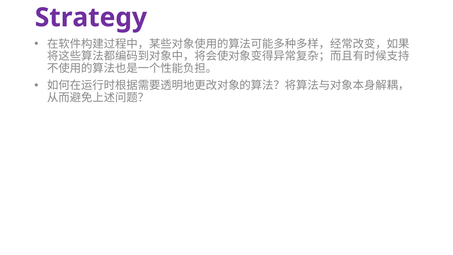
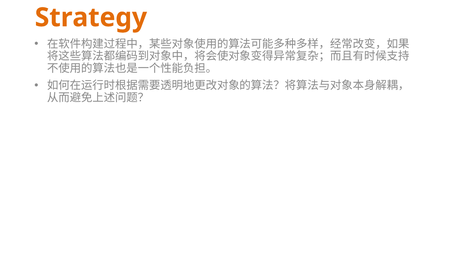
Strategy colour: purple -> orange (91, 18)
